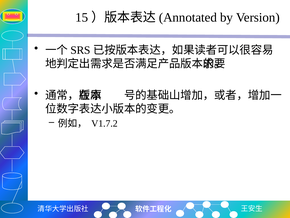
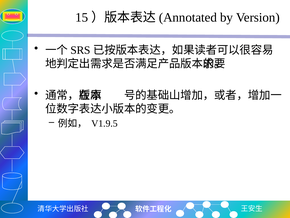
V1.7.2: V1.7.2 -> V1.9.5 (104, 123)
